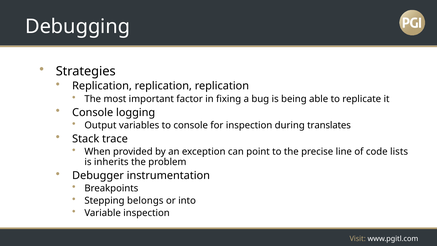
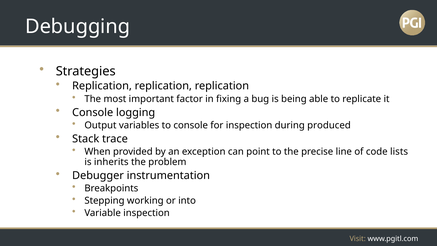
translates: translates -> produced (329, 125)
belongs: belongs -> working (145, 201)
